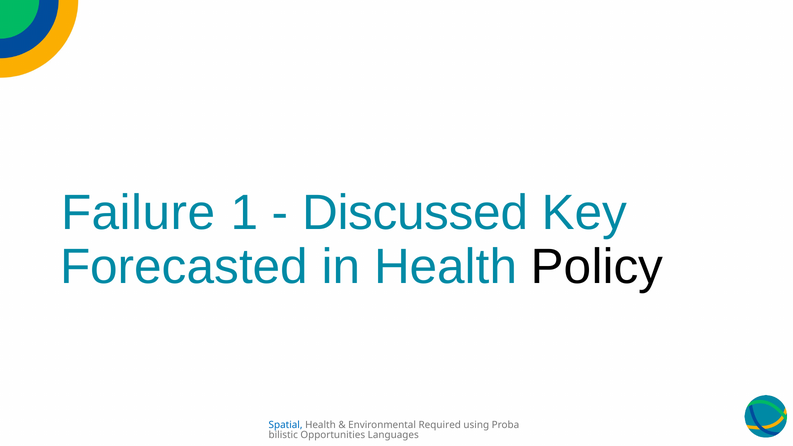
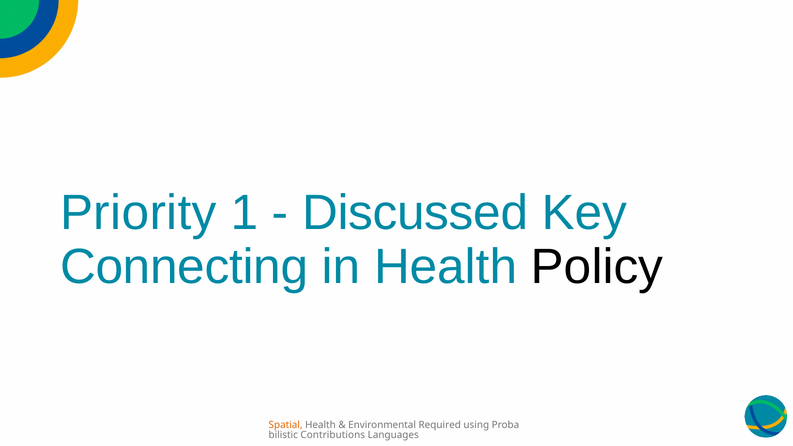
Failure: Failure -> Priority (138, 213)
Forecasted: Forecasted -> Connecting (184, 267)
Spatial colour: blue -> orange (286, 425)
Opportunities: Opportunities -> Contributions (333, 435)
